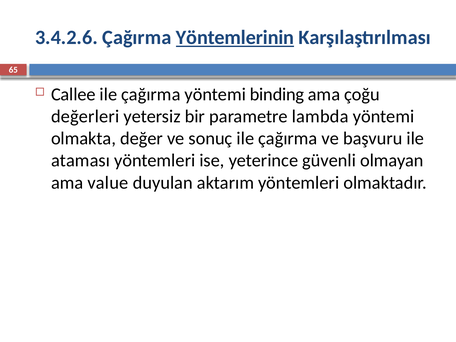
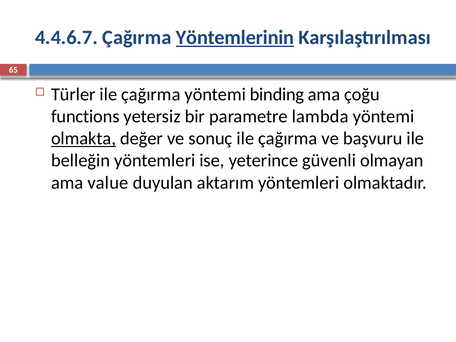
3.4.2.6: 3.4.2.6 -> 4.4.6.7 (66, 38)
Callee: Callee -> Türler (73, 94)
değerleri: değerleri -> functions (85, 116)
olmakta underline: none -> present (83, 138)
ataması: ataması -> belleğin (81, 161)
